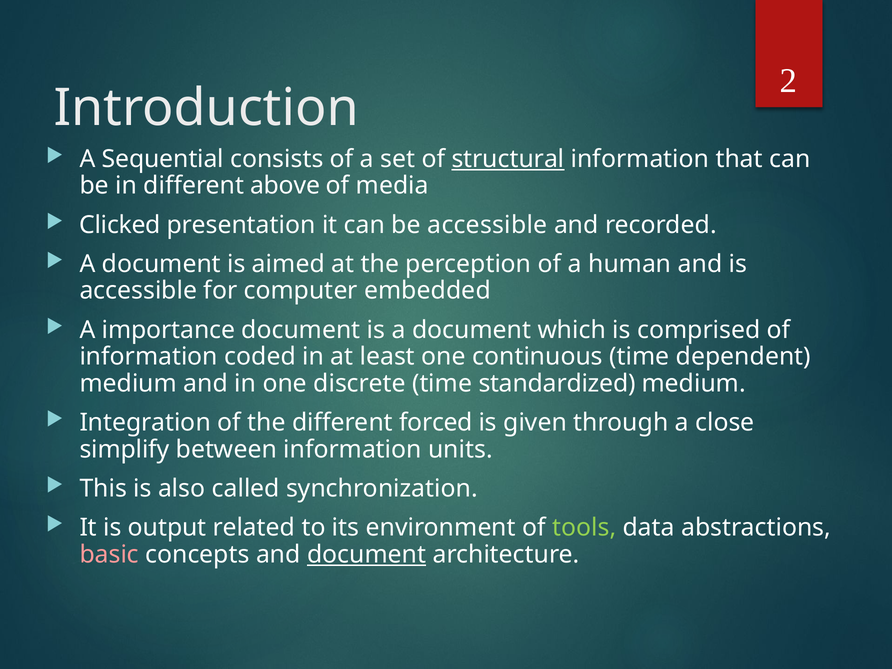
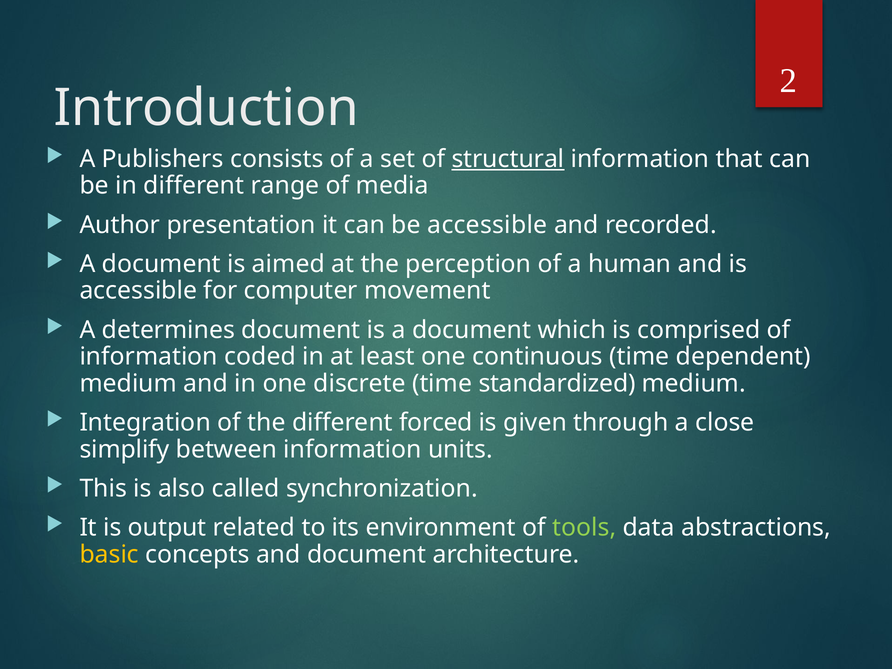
Sequential: Sequential -> Publishers (163, 159)
above: above -> range (285, 186)
Clicked: Clicked -> Author (120, 225)
embedded: embedded -> movement (427, 291)
importance: importance -> determines (168, 330)
basic colour: pink -> yellow (109, 554)
document underline: present -> none (367, 554)
